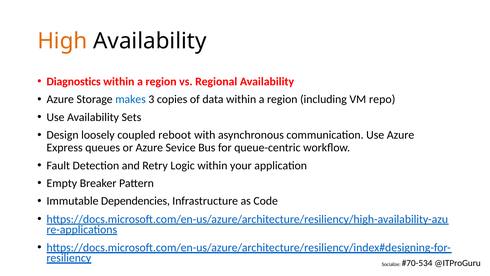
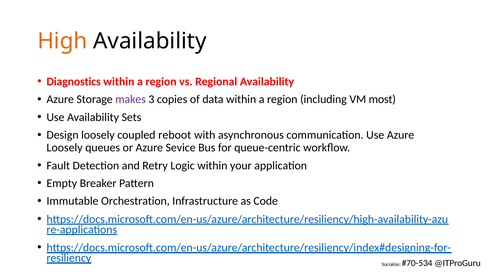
makes colour: blue -> purple (131, 99)
repo: repo -> most (382, 99)
Express: Express -> Loosely (65, 147)
Dependencies: Dependencies -> Orchestration (135, 201)
